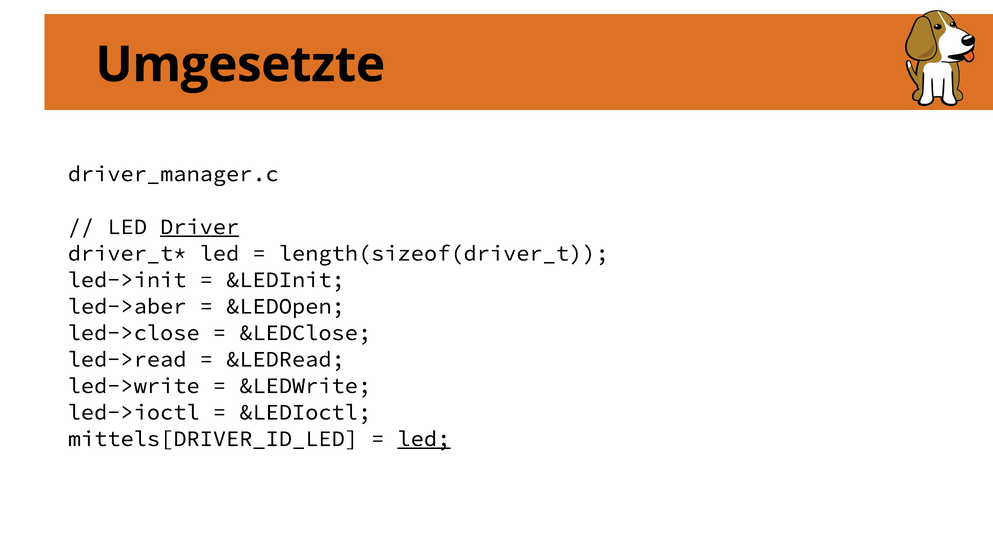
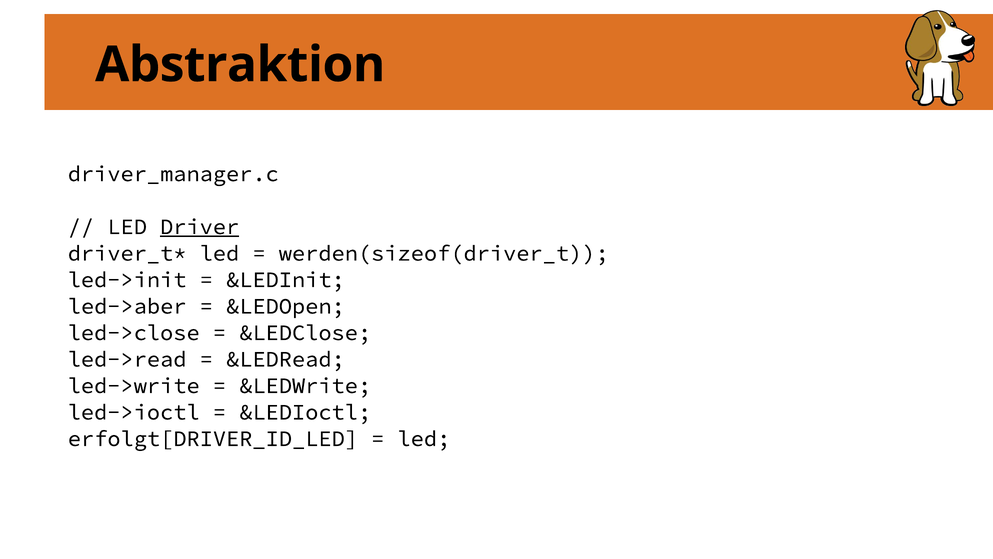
Umgesetzte: Umgesetzte -> Abstraktion (240, 65)
length(sizeof(driver_t: length(sizeof(driver_t -> werden(sizeof(driver_t (444, 253)
mittels[DRIVER_ID_LED: mittels[DRIVER_ID_LED -> erfolgt[DRIVER_ID_LED (213, 438)
led underline: present -> none (424, 438)
